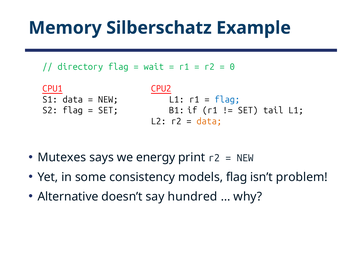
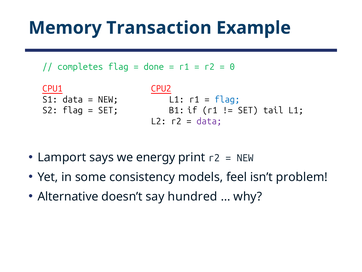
Silberschatz: Silberschatz -> Transaction (159, 28)
directory: directory -> completes (80, 67)
wait: wait -> done (154, 67)
data colour: orange -> purple (209, 121)
Mutexes: Mutexes -> Lamport (62, 157)
models flag: flag -> feel (237, 177)
